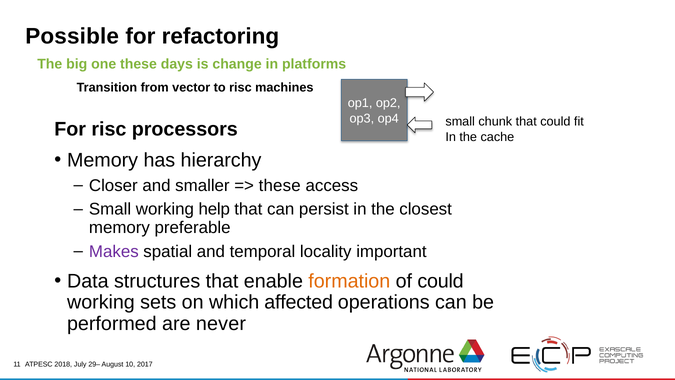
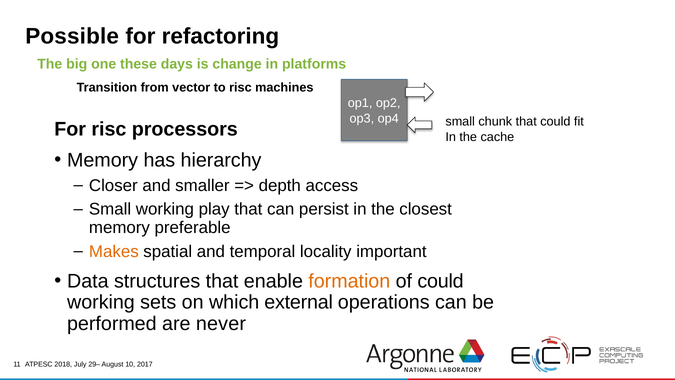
these: these -> depth (280, 185)
help: help -> play (214, 209)
Makes colour: purple -> orange (114, 251)
affected: affected -> external (299, 302)
